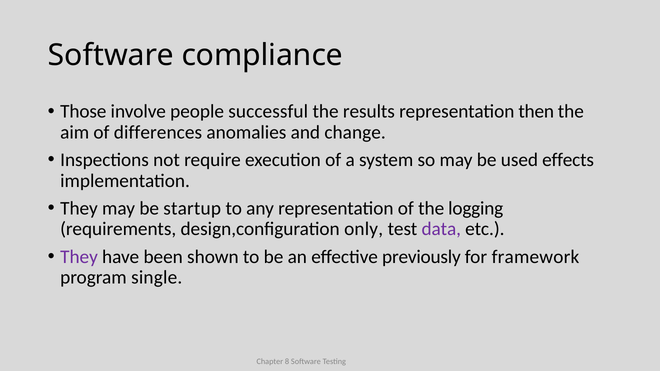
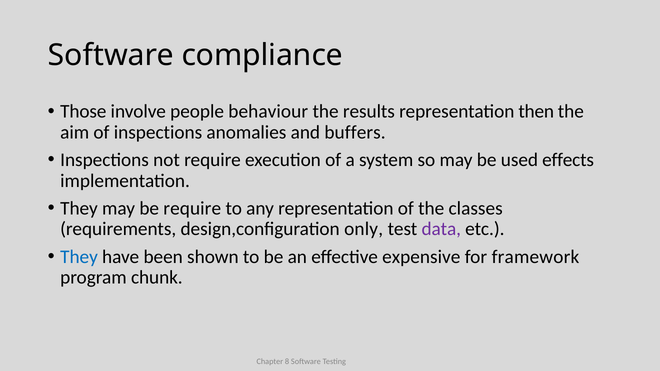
successful: successful -> behaviour (268, 112)
of differences: differences -> inspections (158, 132)
change: change -> buffers (355, 132)
be startup: startup -> require (192, 208)
logging: logging -> classes (476, 208)
They colour: purple -> blue (79, 257)
previously: previously -> expensive (421, 257)
single: single -> chunk (157, 278)
